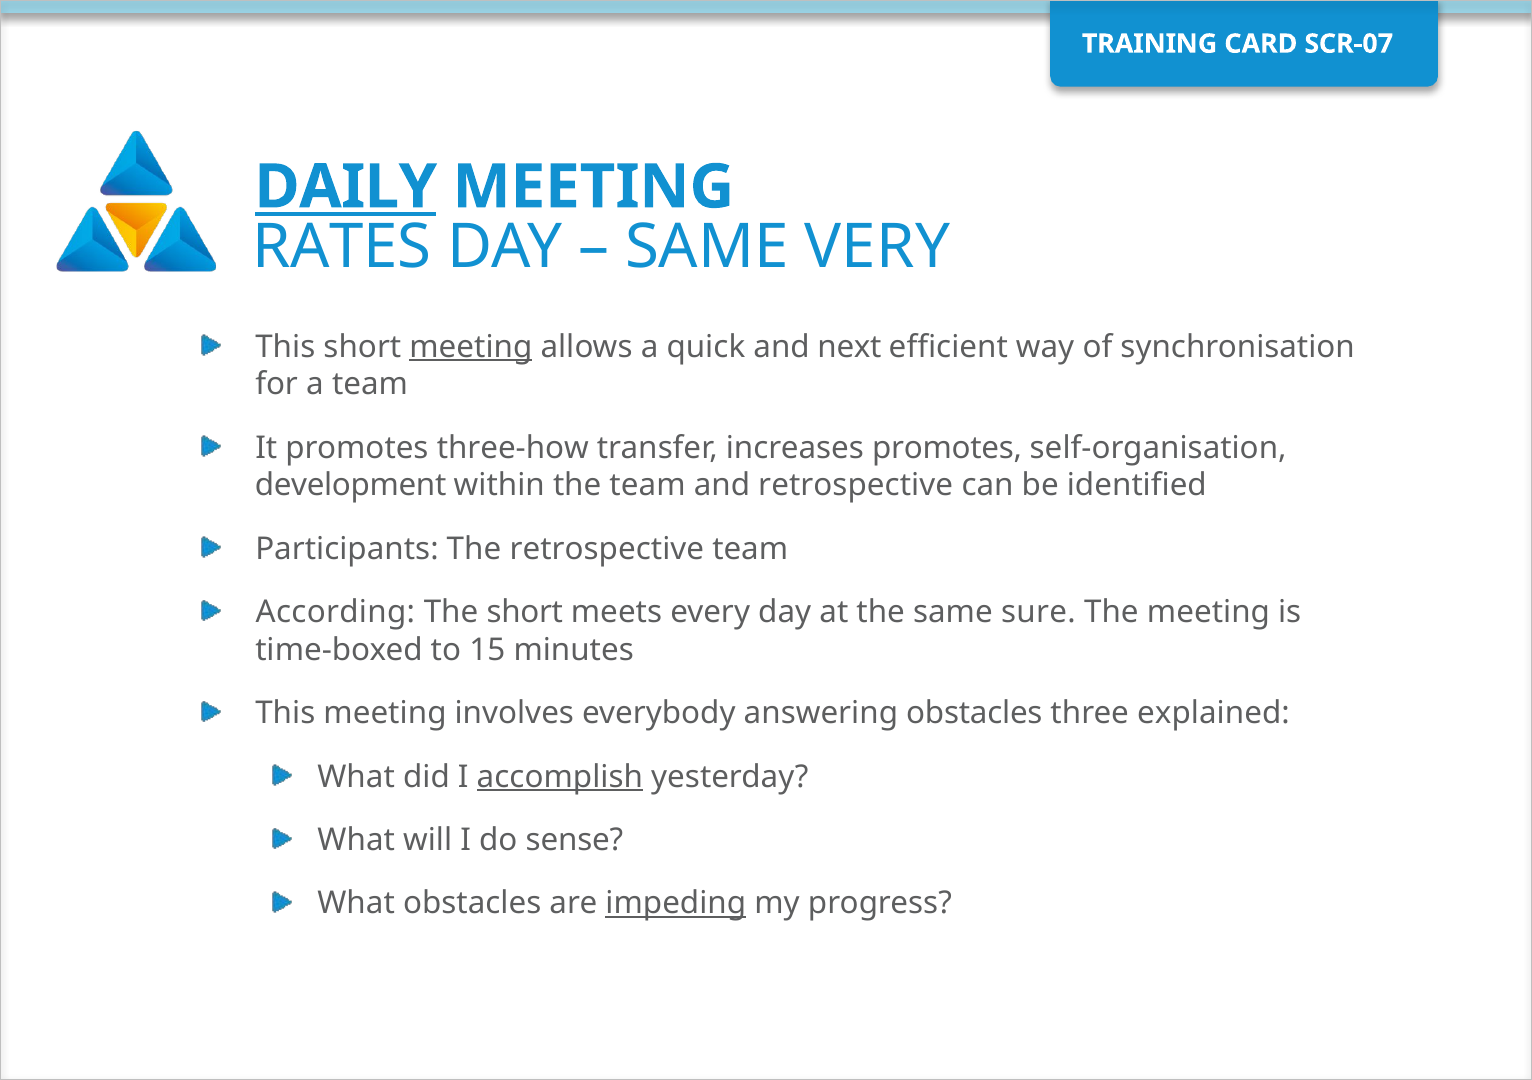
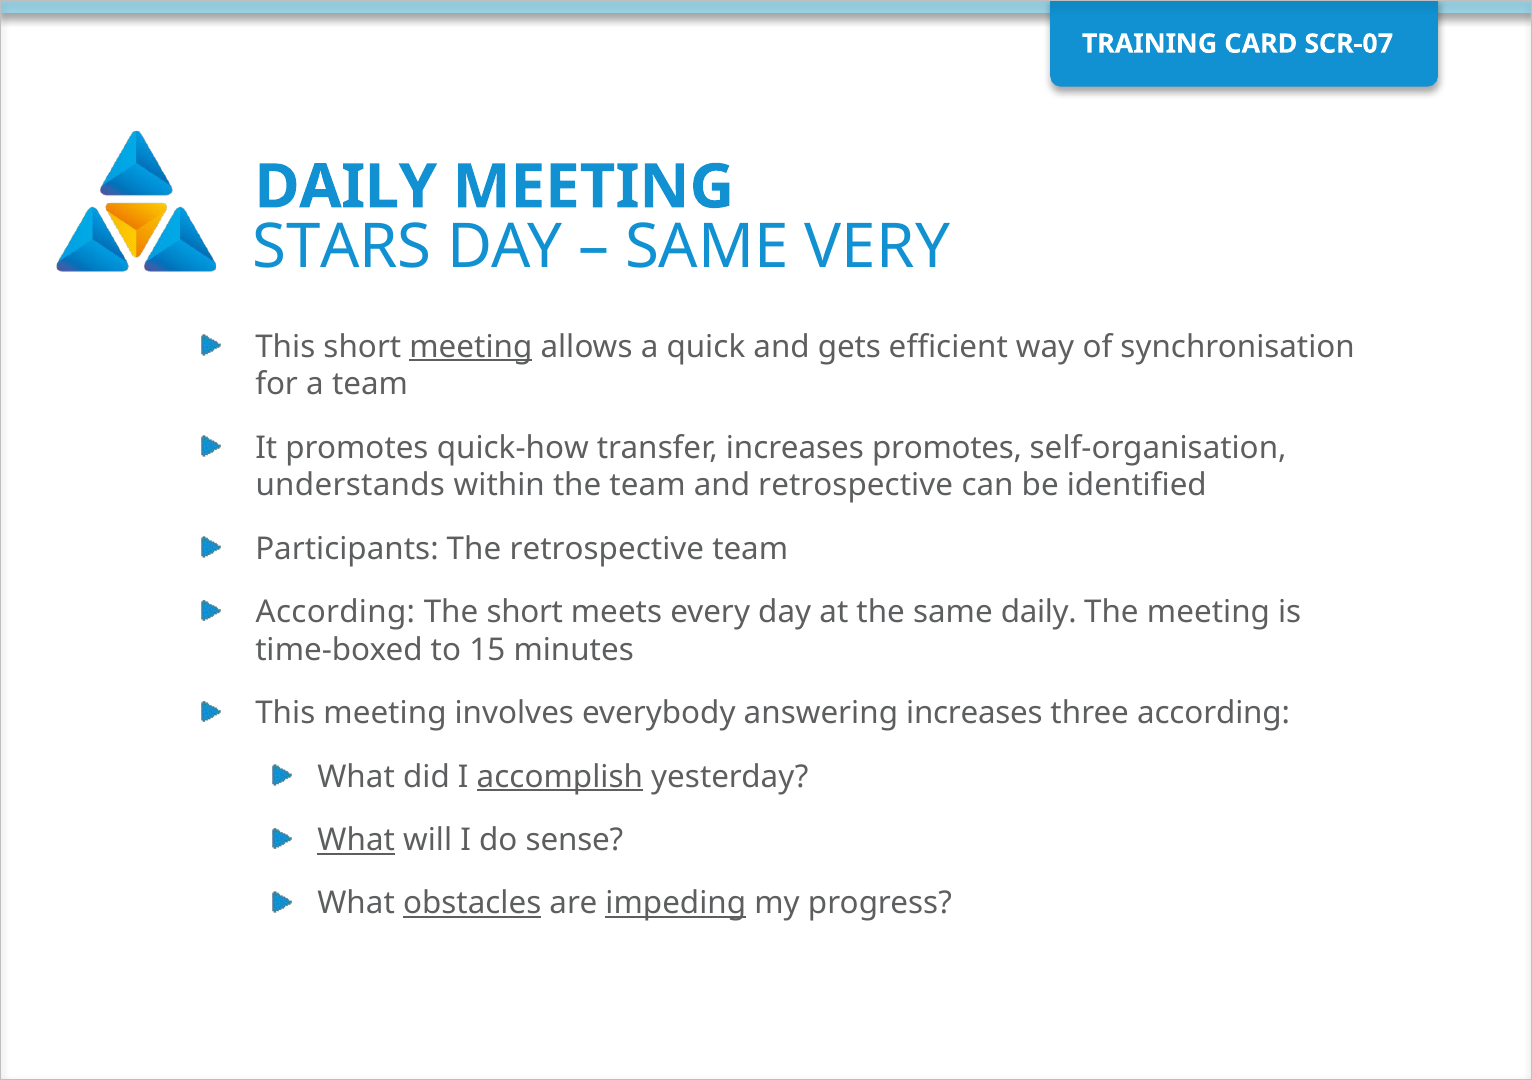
DAILY underline: present -> none (346, 187)
RATES: RATES -> STARS (342, 247)
next: next -> gets (849, 347)
three-how: three-how -> quick-how (513, 448)
development: development -> understands (350, 486)
same sure: sure -> daily (1039, 612)
answering obstacles: obstacles -> increases (974, 713)
three explained: explained -> according (1214, 713)
What underline: none -> present (356, 840)
obstacles underline: none -> present (472, 903)
